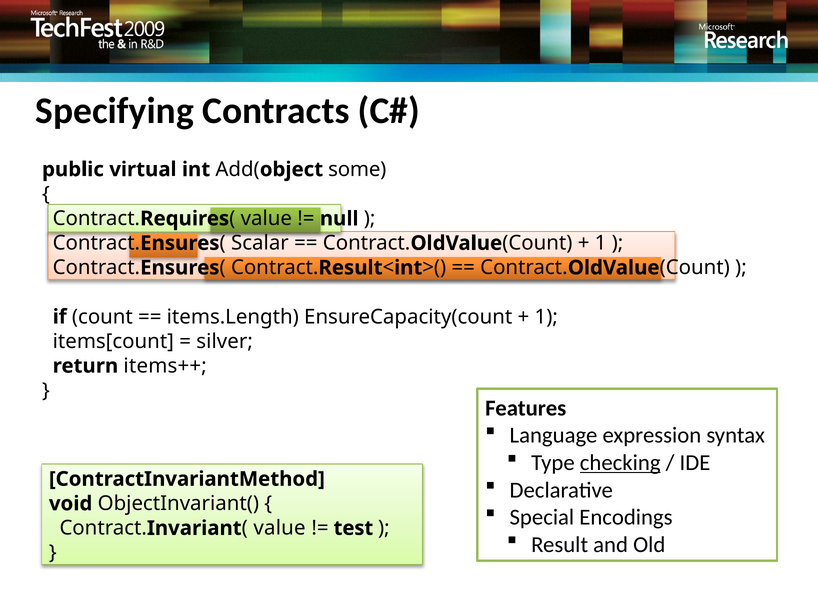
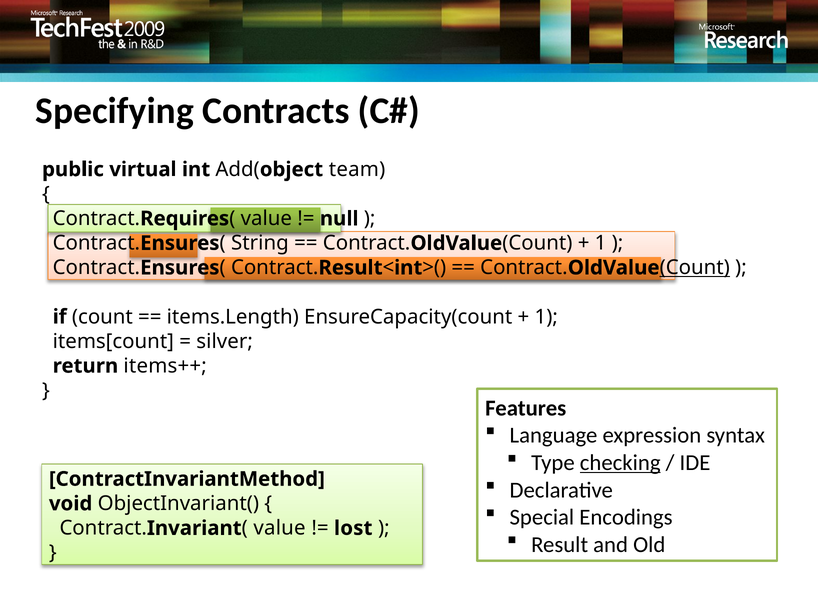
some: some -> team (357, 169)
Scalar: Scalar -> String (260, 243)
Count underline: none -> present (695, 267)
test: test -> lost (353, 528)
